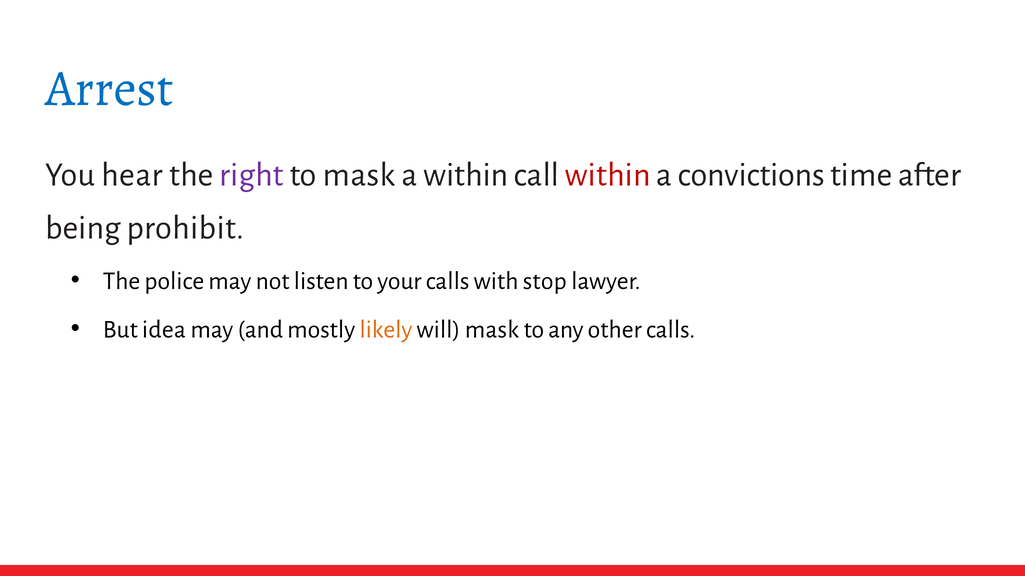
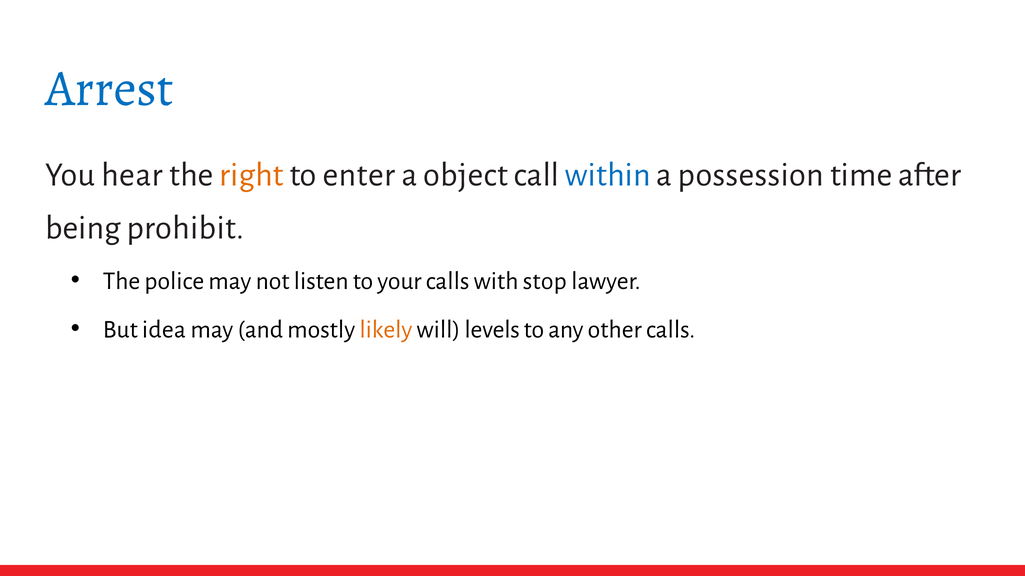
right colour: purple -> orange (252, 175)
to mask: mask -> enter (359, 175)
a within: within -> object (466, 175)
within colour: red -> blue (608, 175)
convictions: convictions -> possession (751, 175)
will mask: mask -> levels (492, 329)
